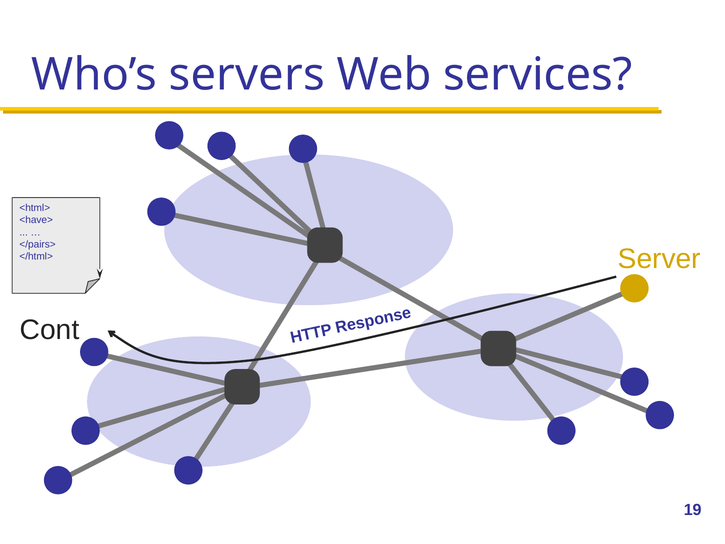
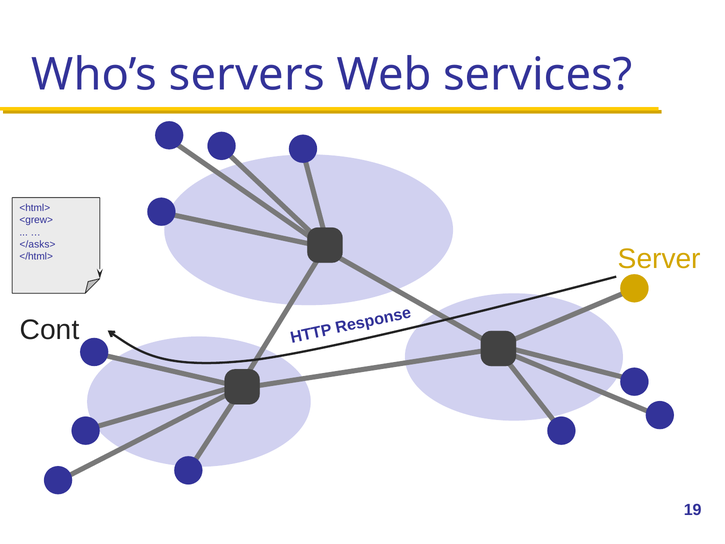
<have>: <have> -> <grew> (36, 220)
</pairs>: </pairs> -> </asks> (38, 244)
